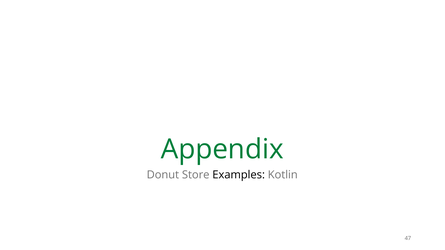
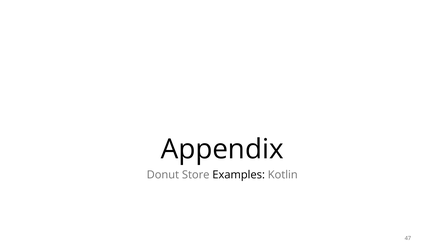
Appendix colour: green -> black (222, 150)
